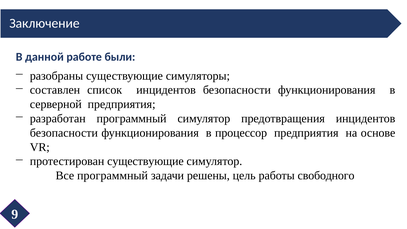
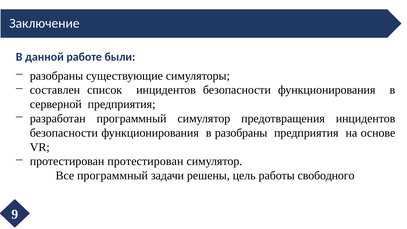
в процессор: процессор -> разобраны (241, 133)
протестирован существующие: существующие -> протестирован (145, 161)
